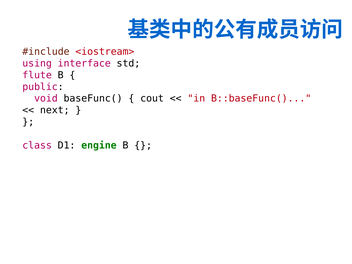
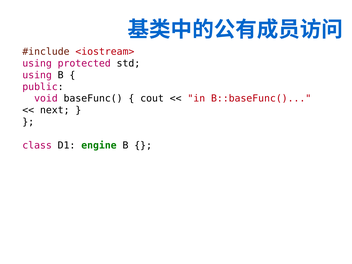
interface: interface -> protected (84, 63)
flute: flute -> using (37, 75)
